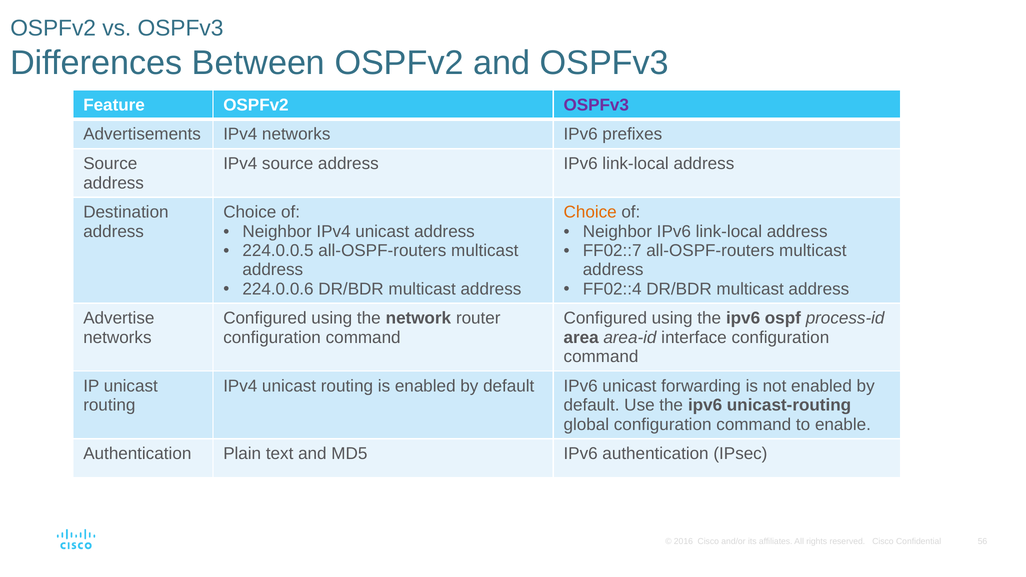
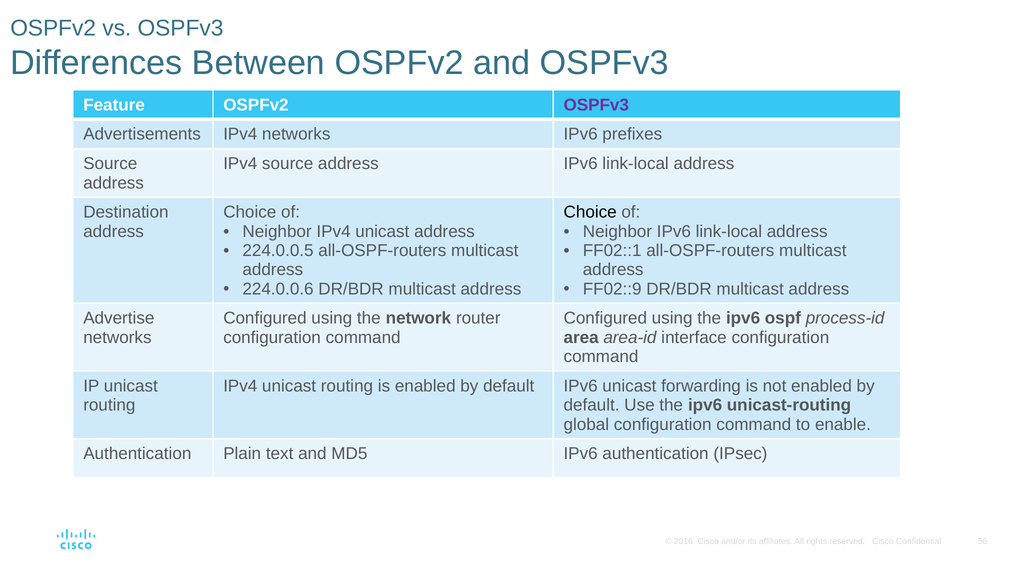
Choice colour: orange -> black (590, 212)
FF02::7: FF02::7 -> FF02::1 (612, 251)
FF02::4: FF02::4 -> FF02::9 (612, 289)
